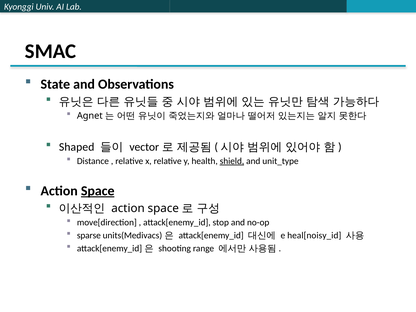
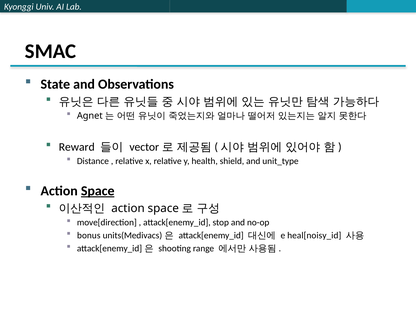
Shaped: Shaped -> Reward (77, 147)
shield underline: present -> none (232, 161)
sparse: sparse -> bonus (89, 235)
